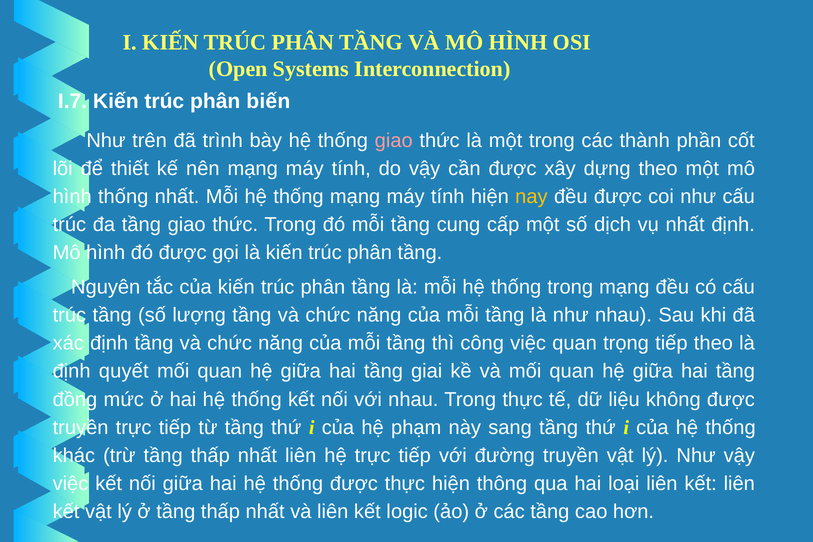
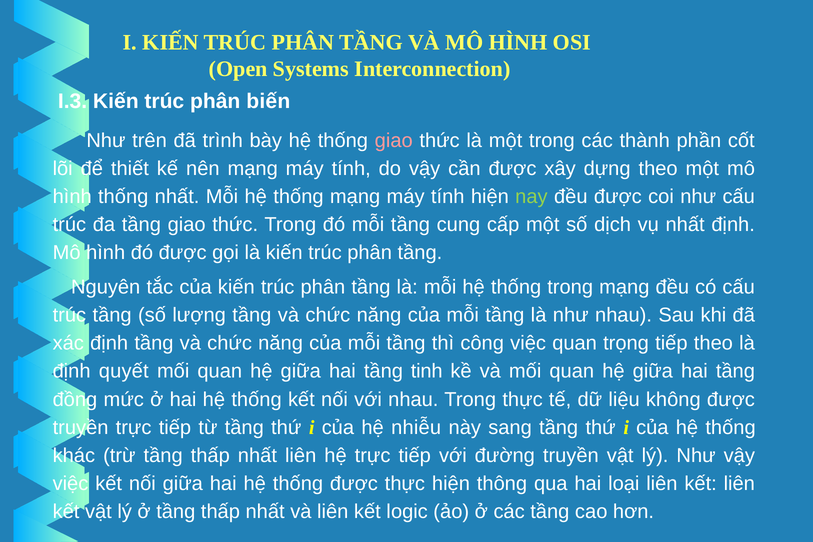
I.7: I.7 -> I.3 (73, 101)
nay colour: yellow -> light green (531, 197)
giai: giai -> tinh (427, 371)
phạm: phạm -> nhiễu (416, 428)
